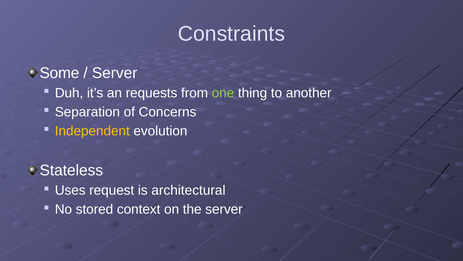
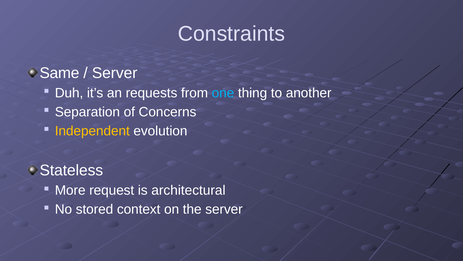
Some: Some -> Same (59, 73)
one colour: light green -> light blue (223, 93)
Uses: Uses -> More (70, 190)
